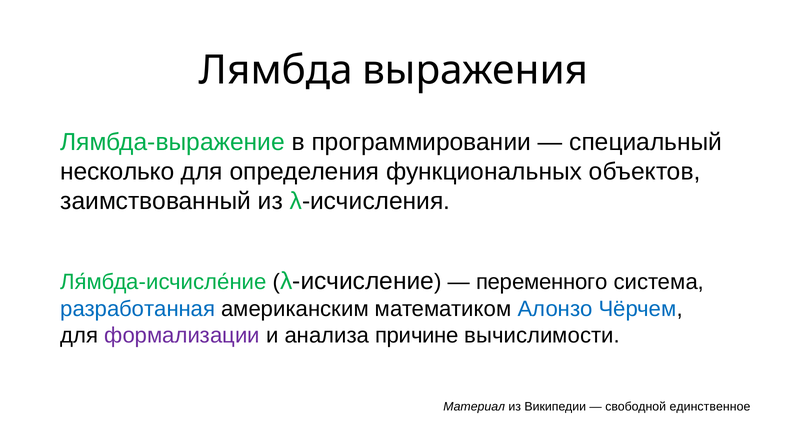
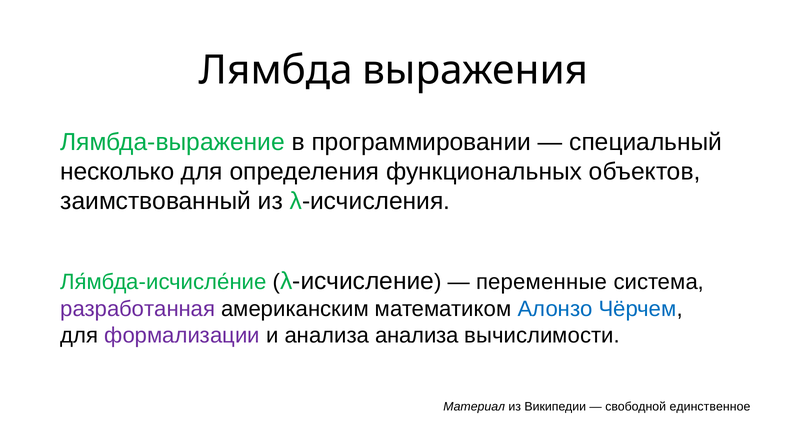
переменного: переменного -> переменные (542, 282)
разработанная colour: blue -> purple (138, 309)
анализа причине: причине -> анализа (417, 336)
